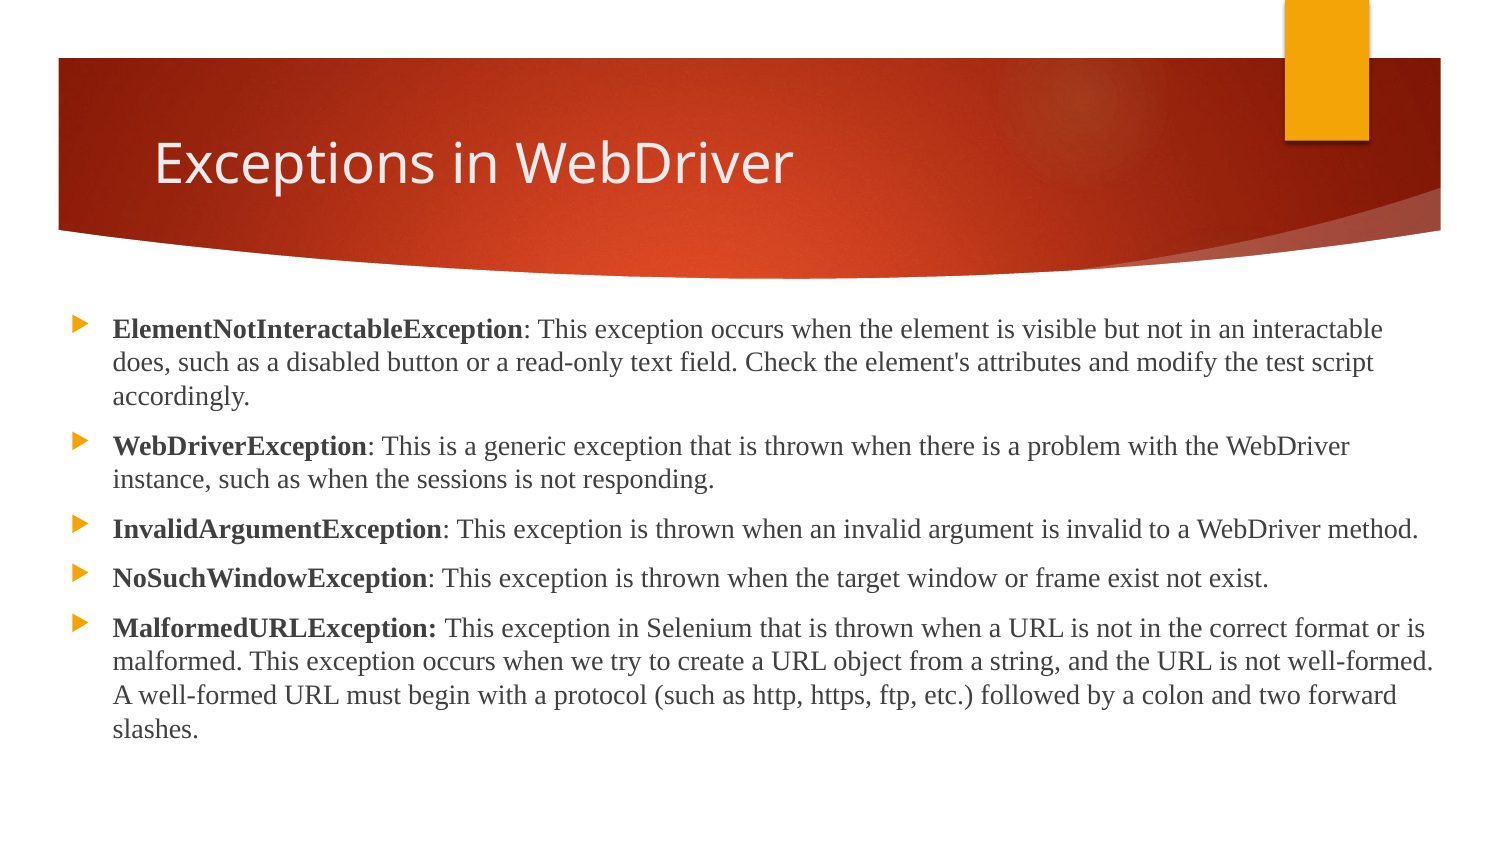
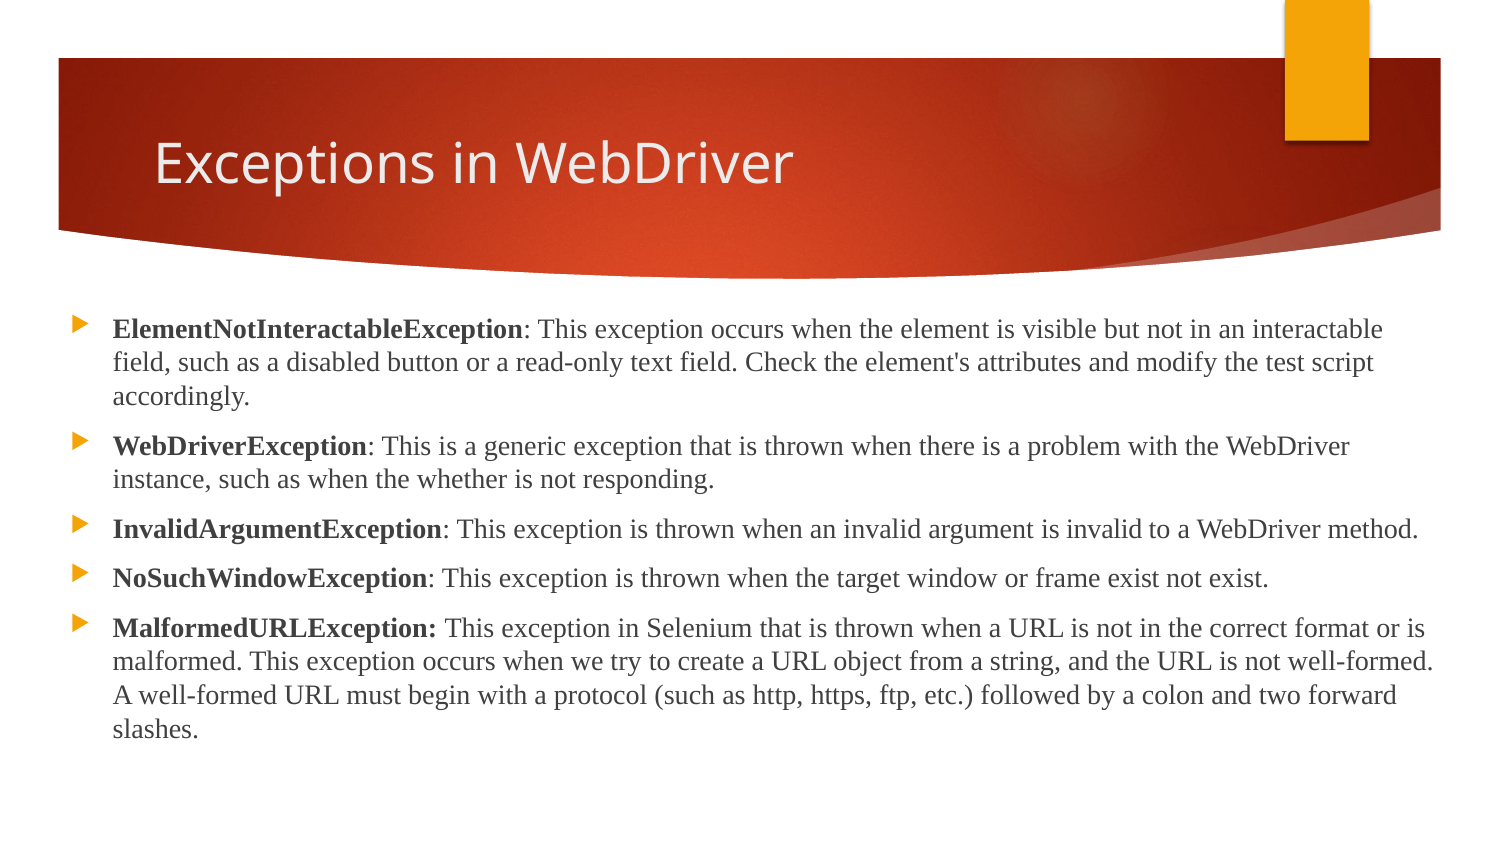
does: does -> field (142, 363)
sessions: sessions -> whether (462, 479)
